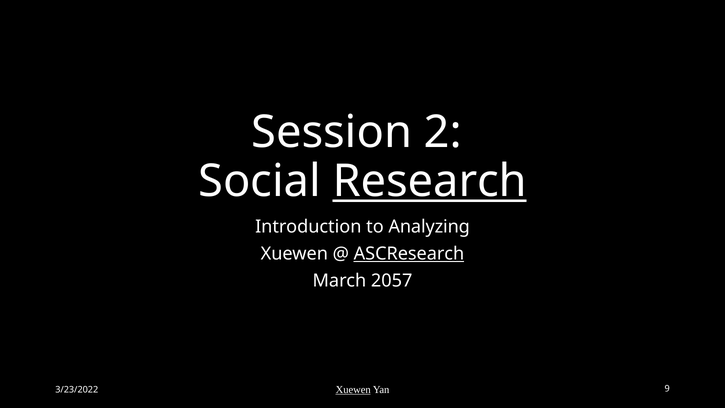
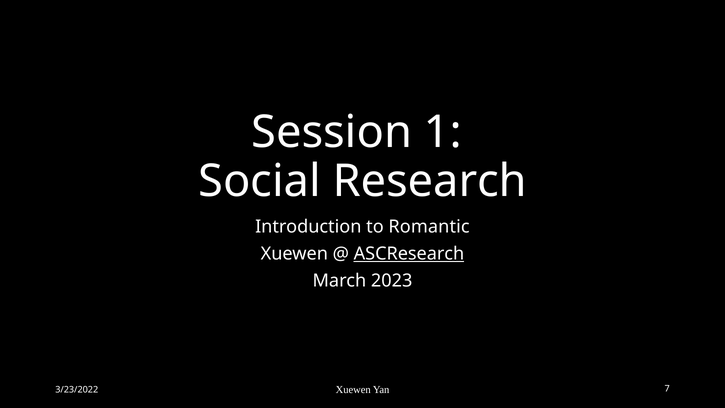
2: 2 -> 1 (443, 132)
Research underline: present -> none (430, 181)
Analyzing: Analyzing -> Romantic (429, 227)
2057: 2057 -> 2023 (392, 281)
Xuewen underline: present -> none (353, 390)
9: 9 -> 7 (667, 389)
